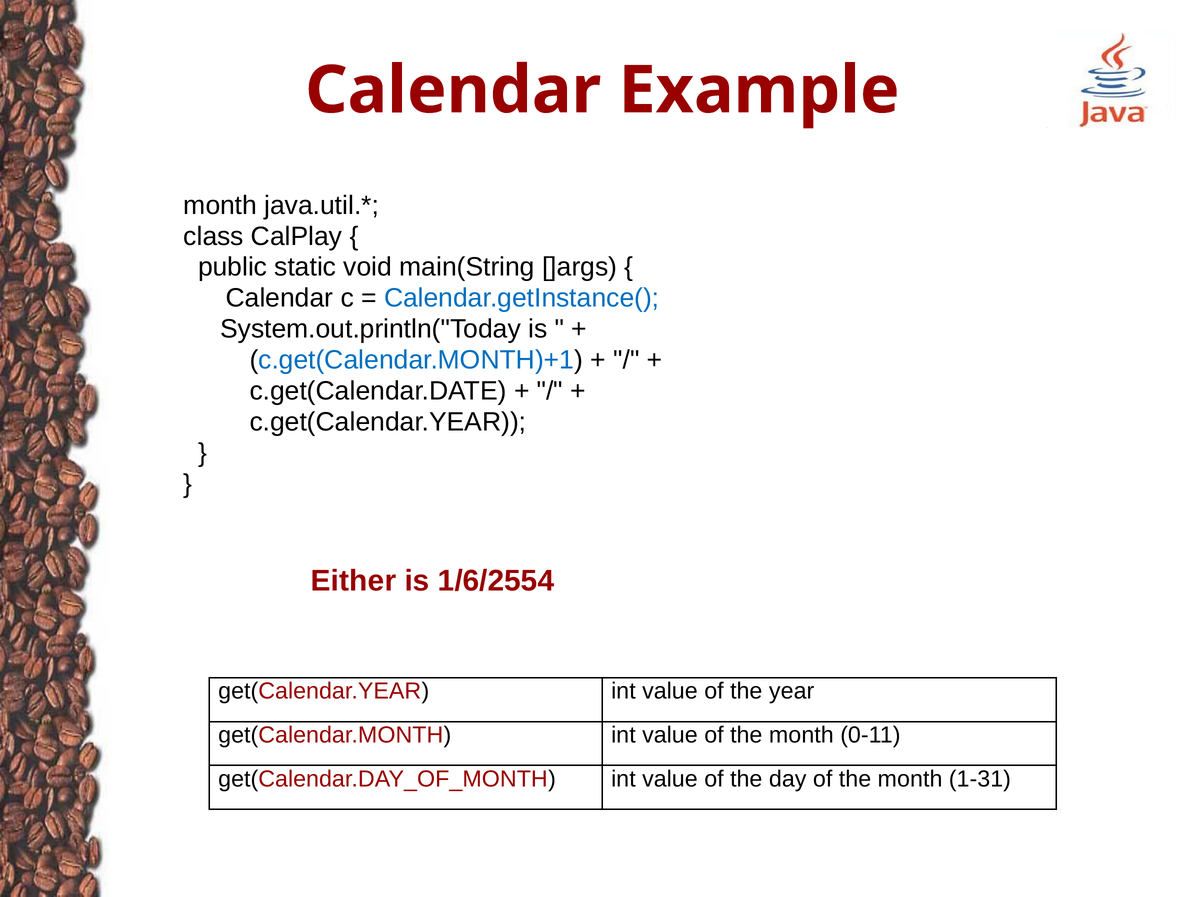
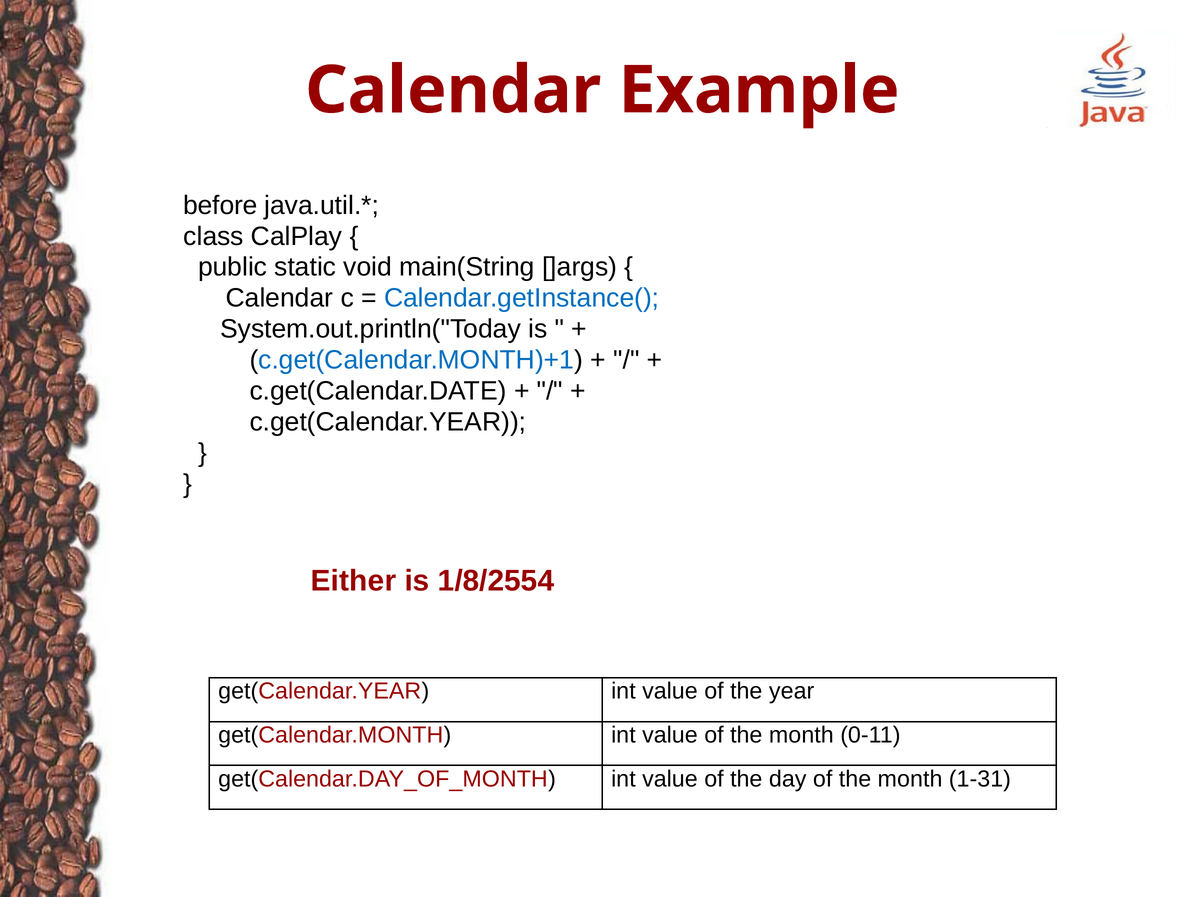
month: month -> before (220, 205)
1/6/2554: 1/6/2554 -> 1/8/2554 (496, 581)
